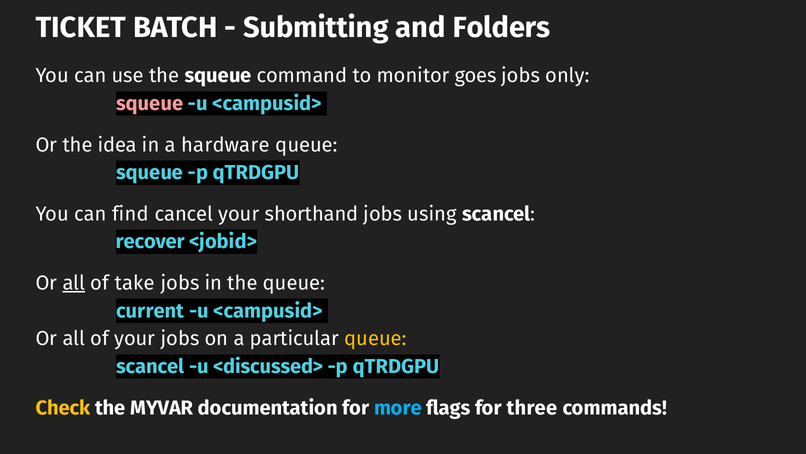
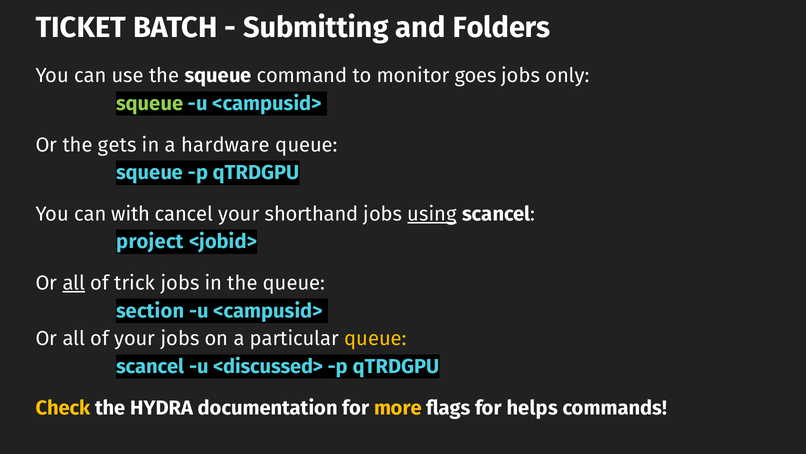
squeue colour: pink -> light green (150, 103)
idea: idea -> gets (117, 145)
find: find -> with (131, 214)
using underline: none -> present (432, 214)
recover: recover -> project (150, 241)
take: take -> trick (135, 283)
current: current -> section (150, 311)
MYVAR: MYVAR -> HYDRA (162, 407)
more colour: light blue -> yellow (398, 407)
three: three -> helps (532, 407)
